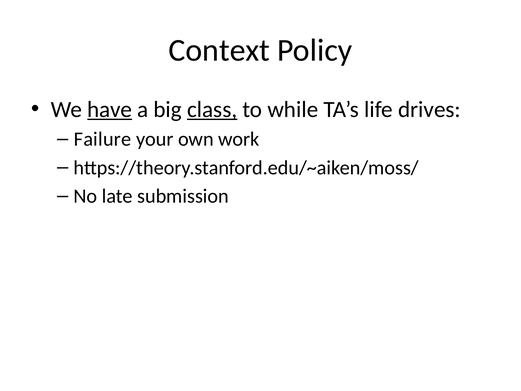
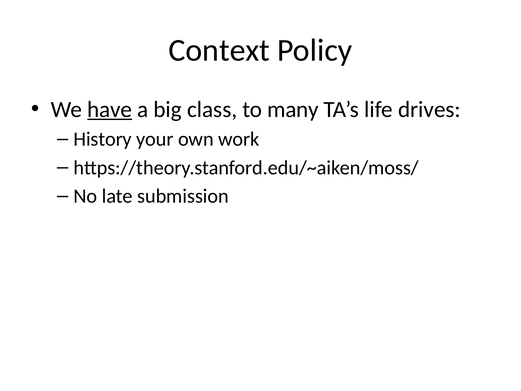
class underline: present -> none (212, 109)
while: while -> many (293, 109)
Failure: Failure -> History (103, 139)
